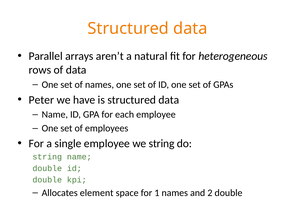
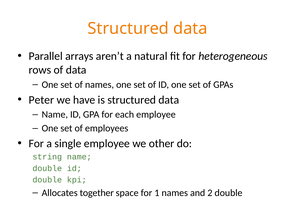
we string: string -> other (162, 143)
element: element -> together (97, 192)
